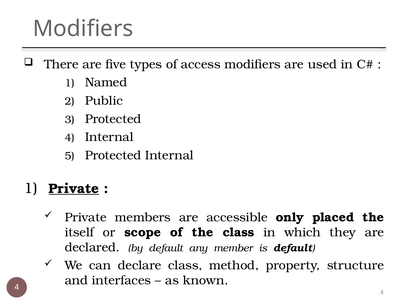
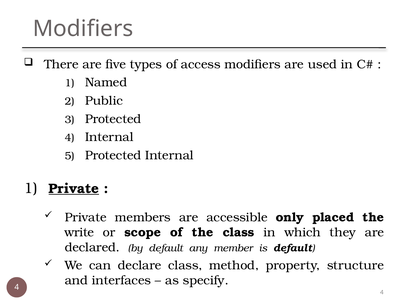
itself: itself -> write (79, 232)
known: known -> specify (206, 280)
